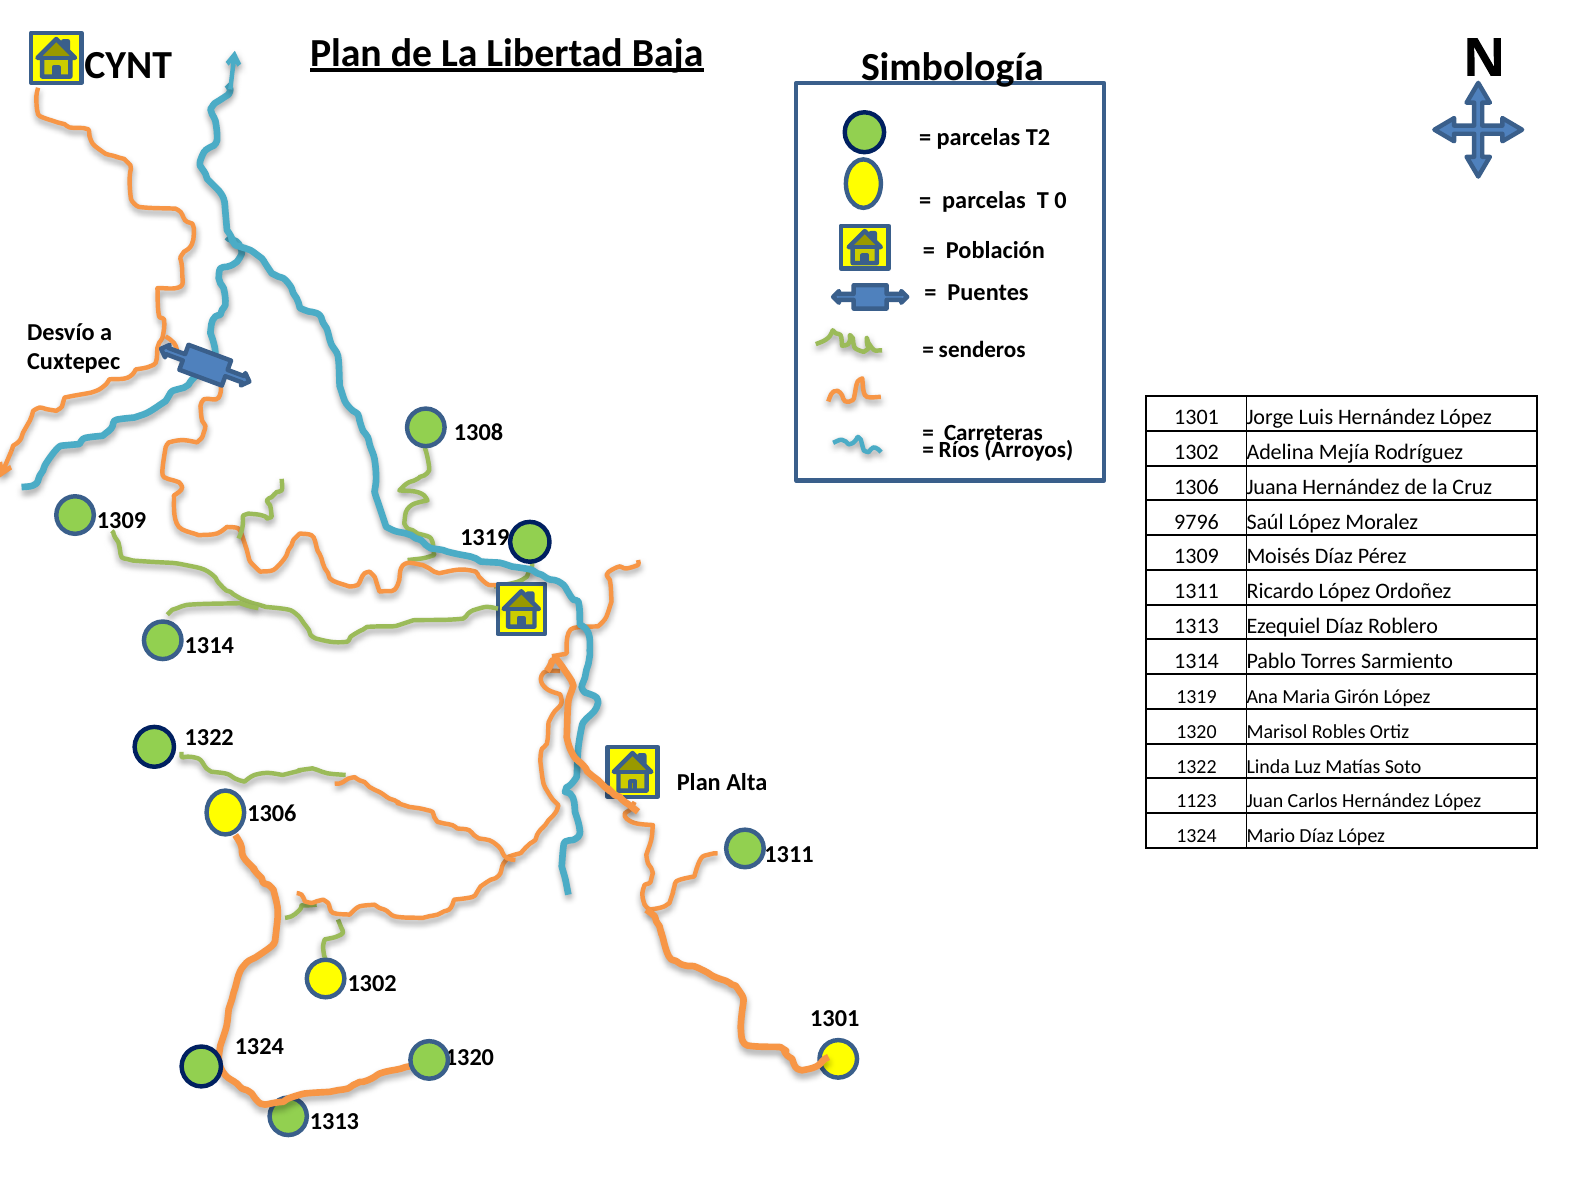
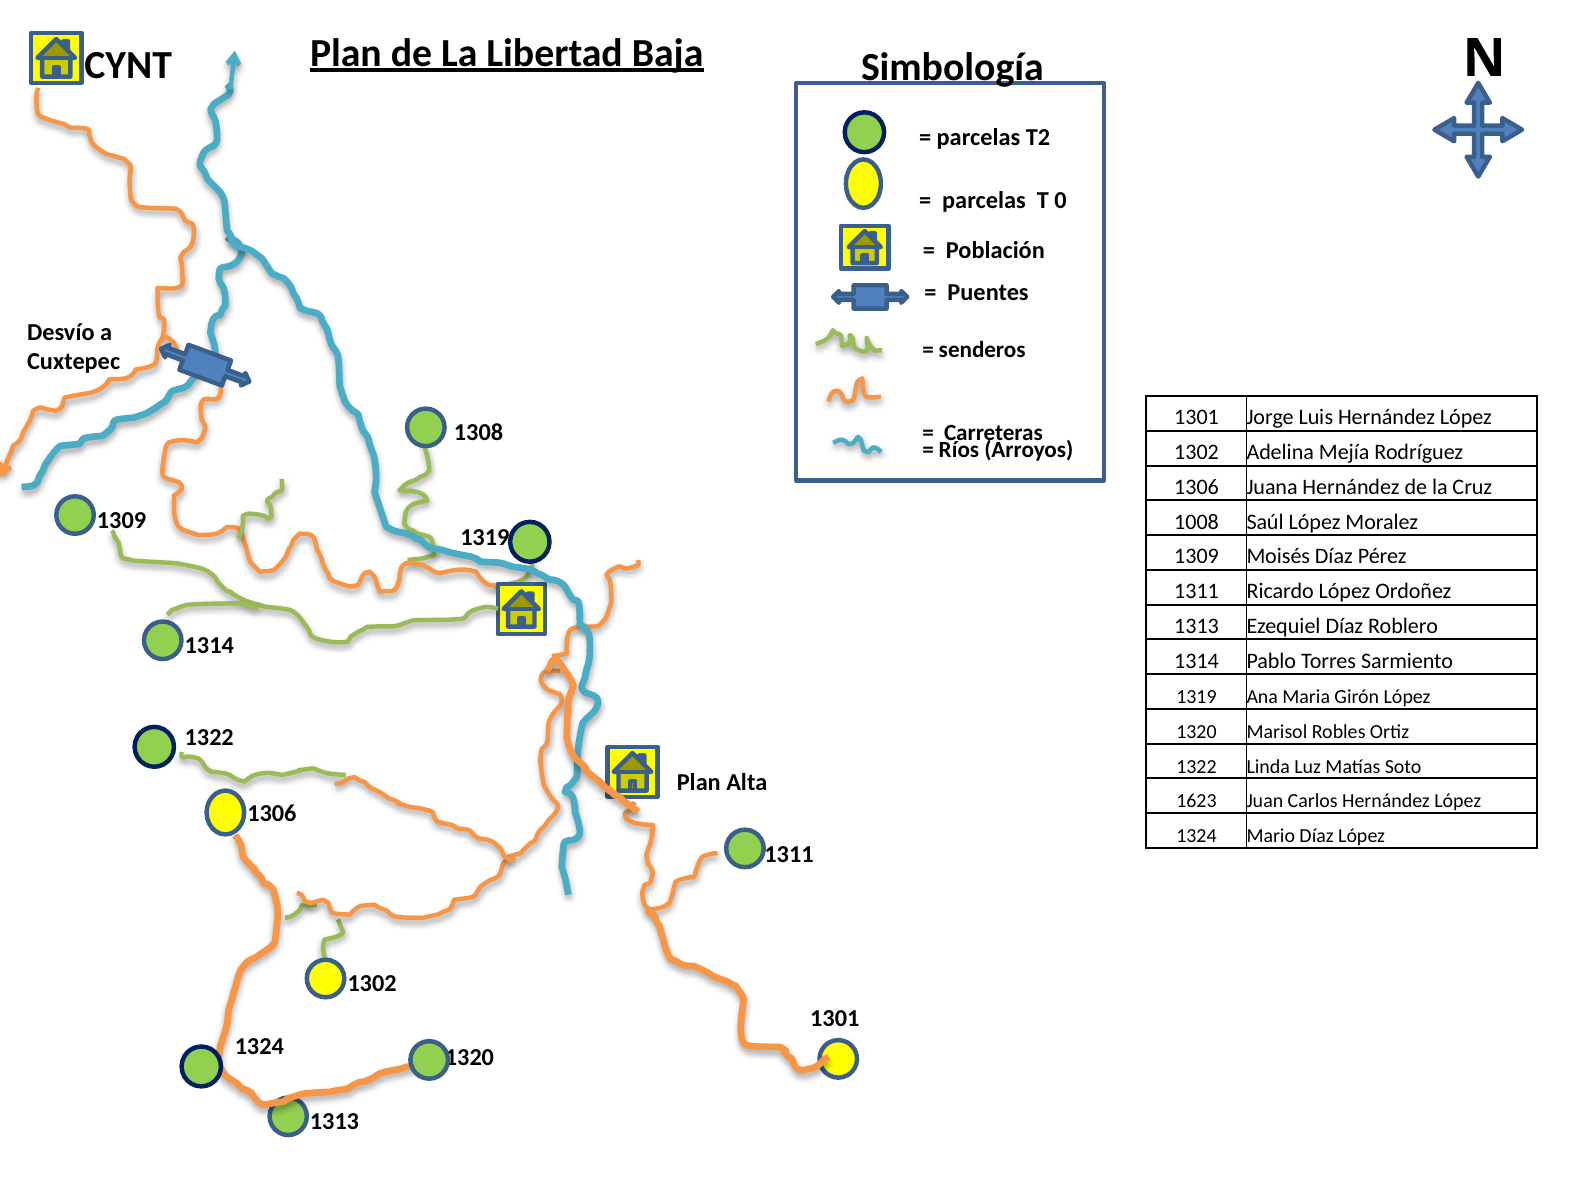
9796: 9796 -> 1008 (1197, 522)
1123: 1123 -> 1623 (1196, 801)
